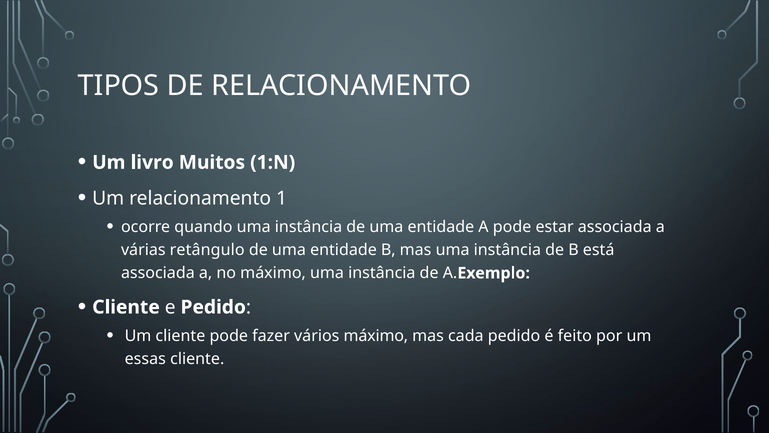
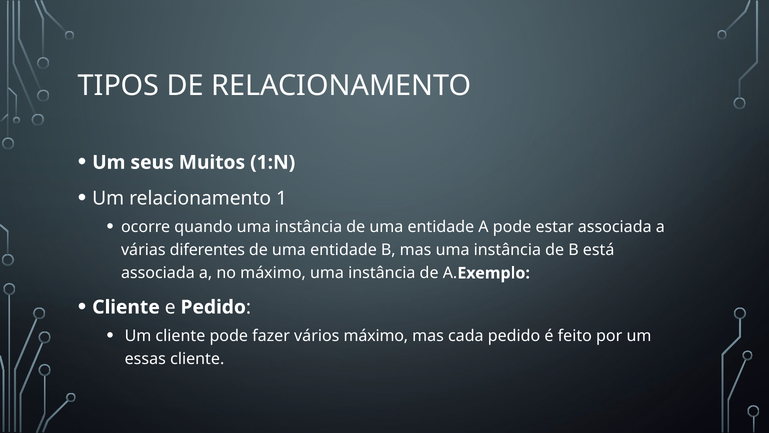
livro: livro -> seus (152, 162)
retângulo: retângulo -> diferentes (207, 250)
